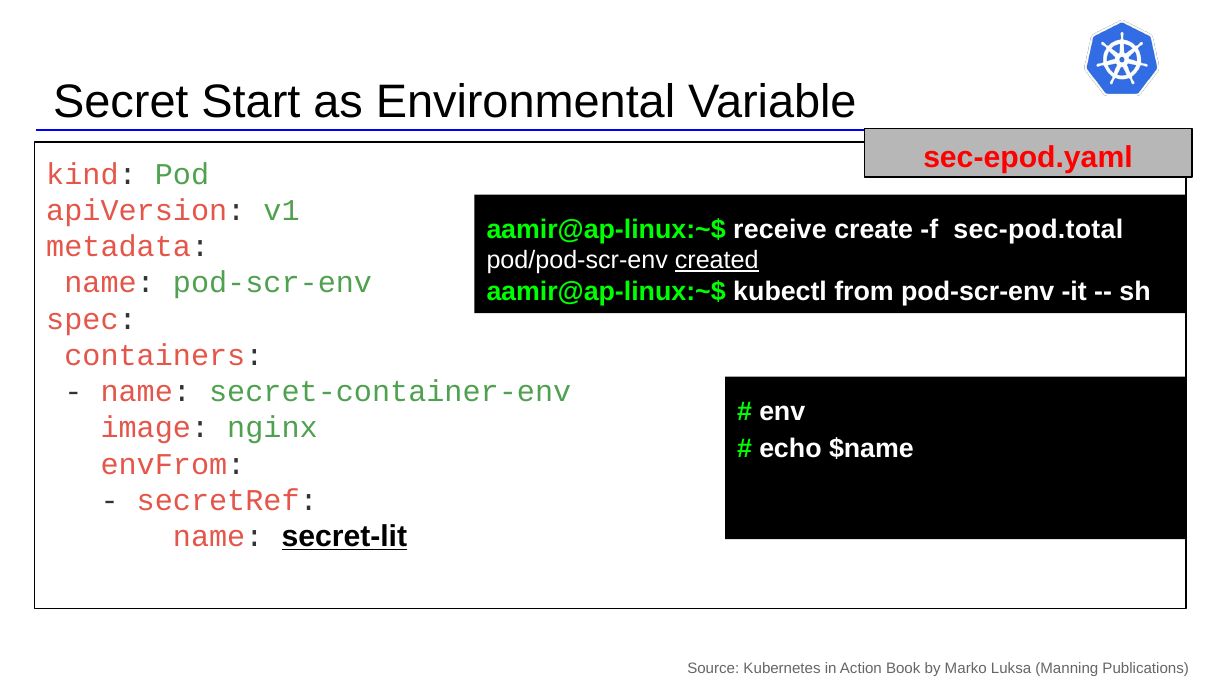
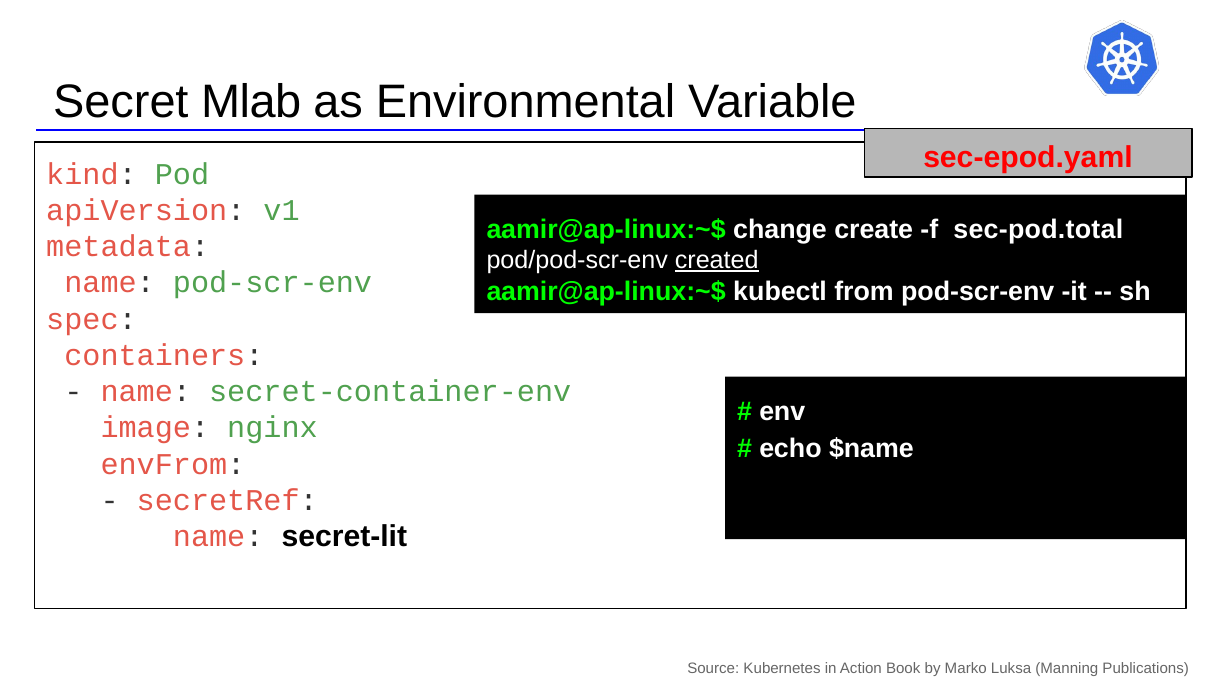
Start: Start -> Mlab (251, 102)
receive: receive -> change (780, 229)
secret-lit underline: present -> none (344, 536)
